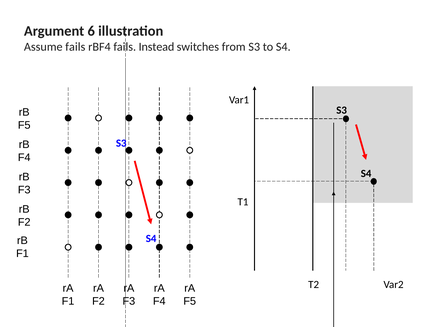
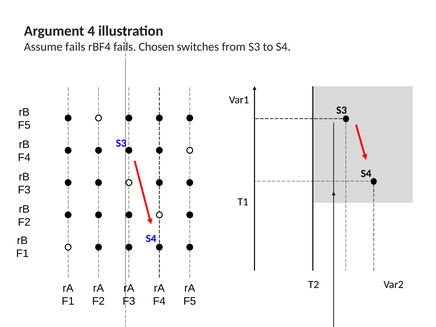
6: 6 -> 4 (91, 31)
Instead: Instead -> Chosen (156, 47)
